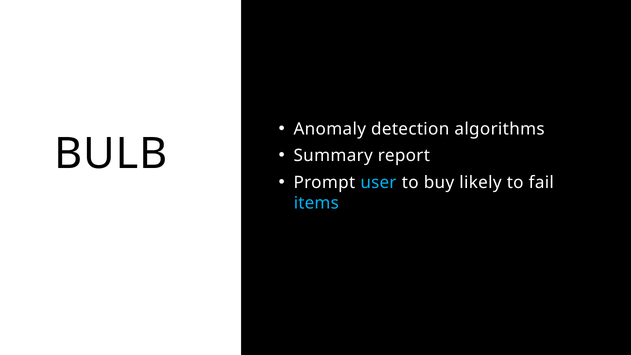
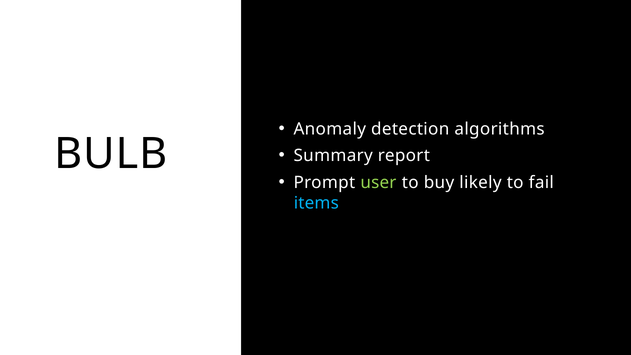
user colour: light blue -> light green (378, 182)
